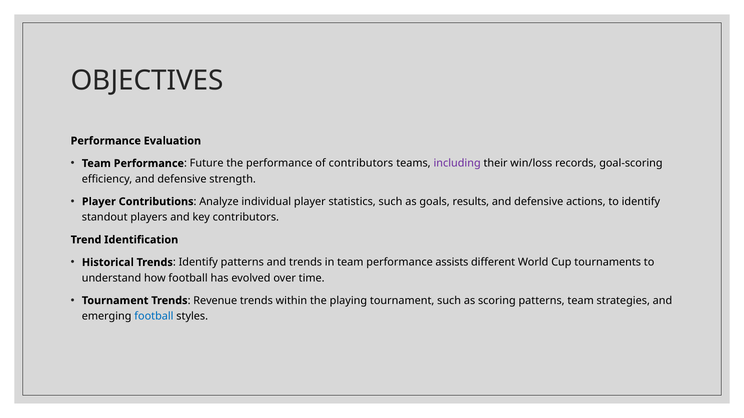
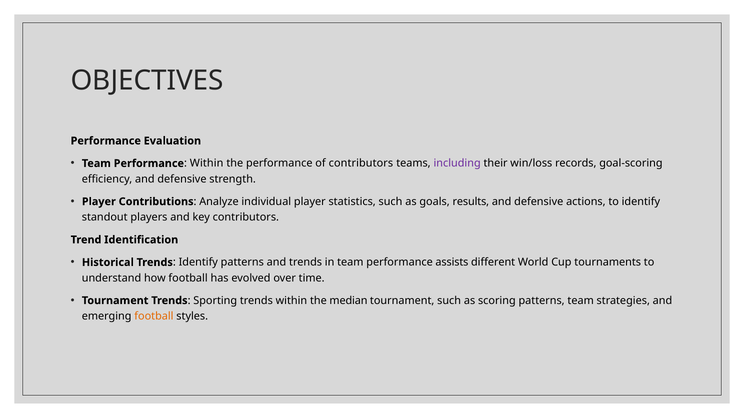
Performance Future: Future -> Within (207, 164)
Revenue: Revenue -> Sporting (215, 301)
playing: playing -> median (348, 301)
football colour: blue -> orange (154, 316)
